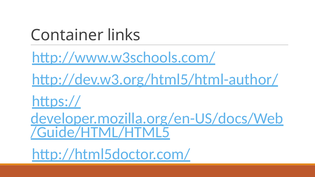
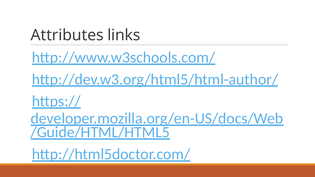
Container: Container -> Attributes (67, 35)
